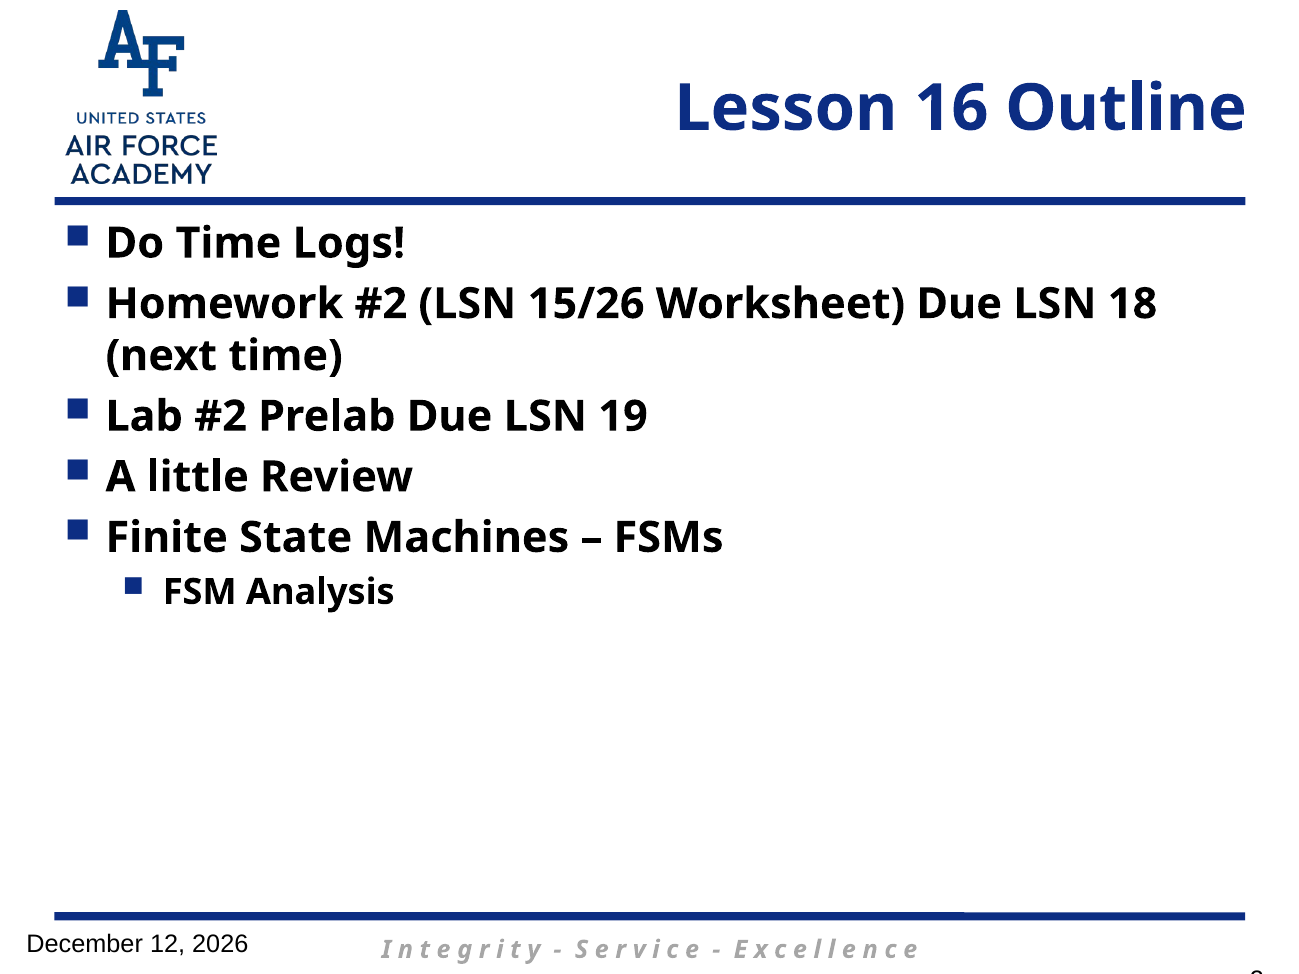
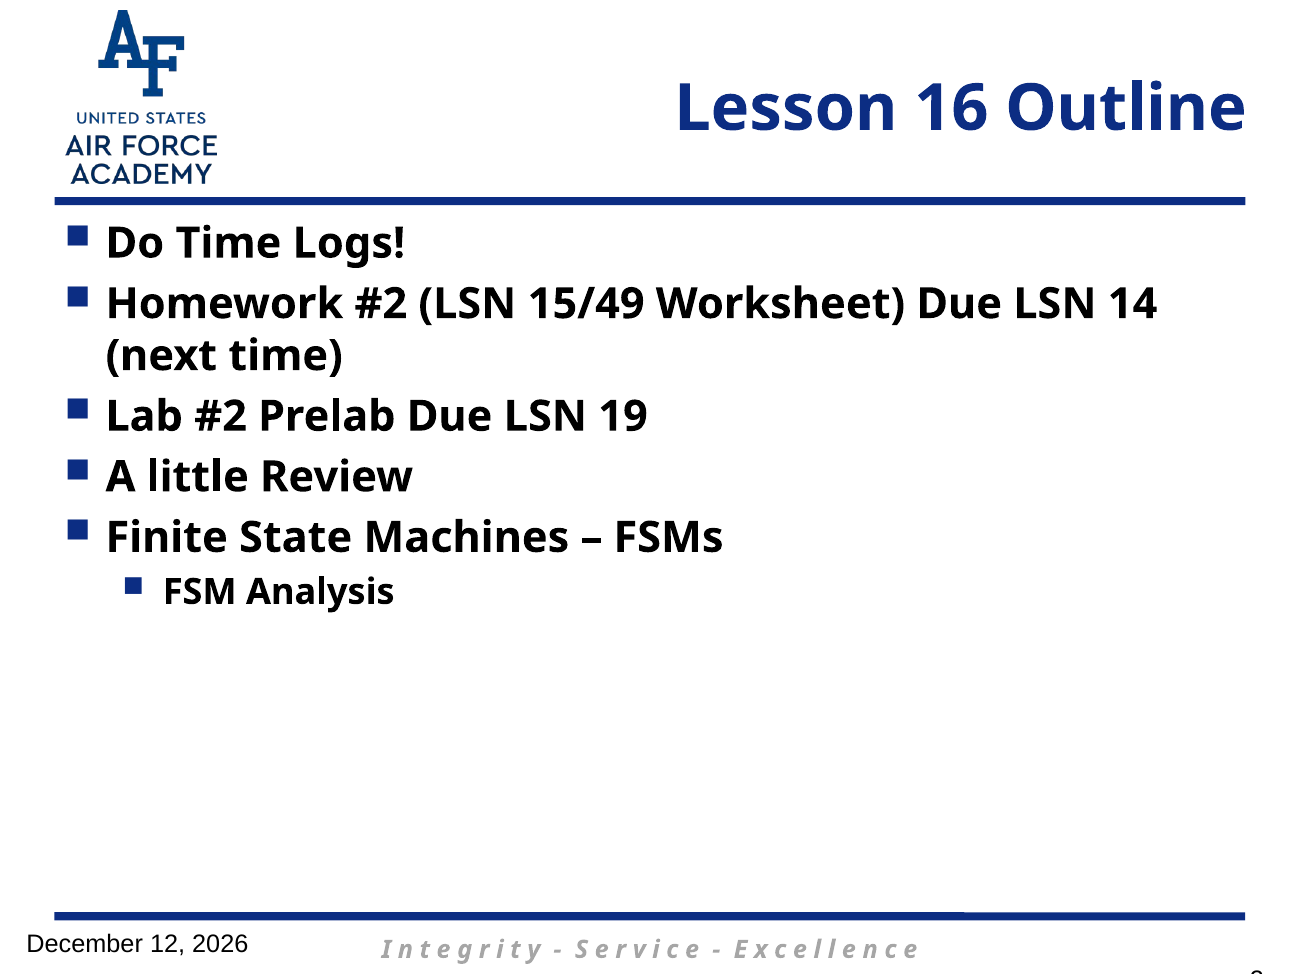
15/26: 15/26 -> 15/49 (586, 304)
18: 18 -> 14 (1133, 304)
